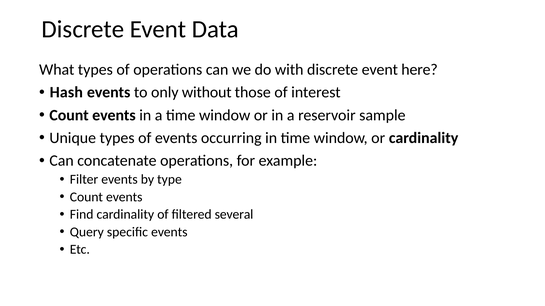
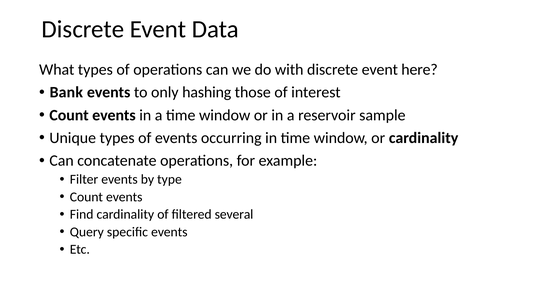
Hash: Hash -> Bank (66, 93)
without: without -> hashing (207, 93)
